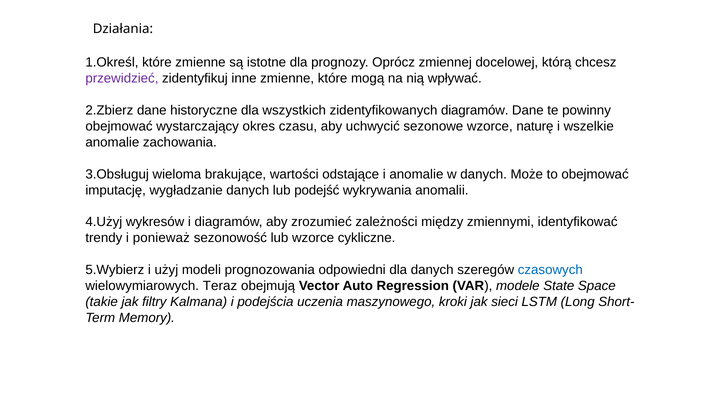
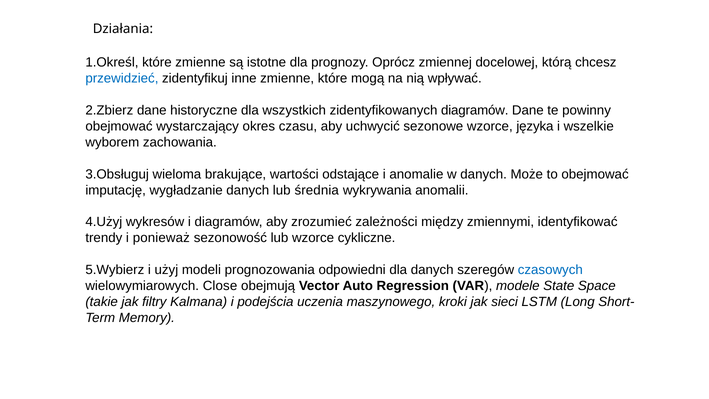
przewidzieć colour: purple -> blue (122, 78)
naturę: naturę -> języka (535, 126)
anomalie: anomalie -> wyborem (112, 142)
podejść: podejść -> średnia (317, 190)
Teraz: Teraz -> Close (220, 286)
